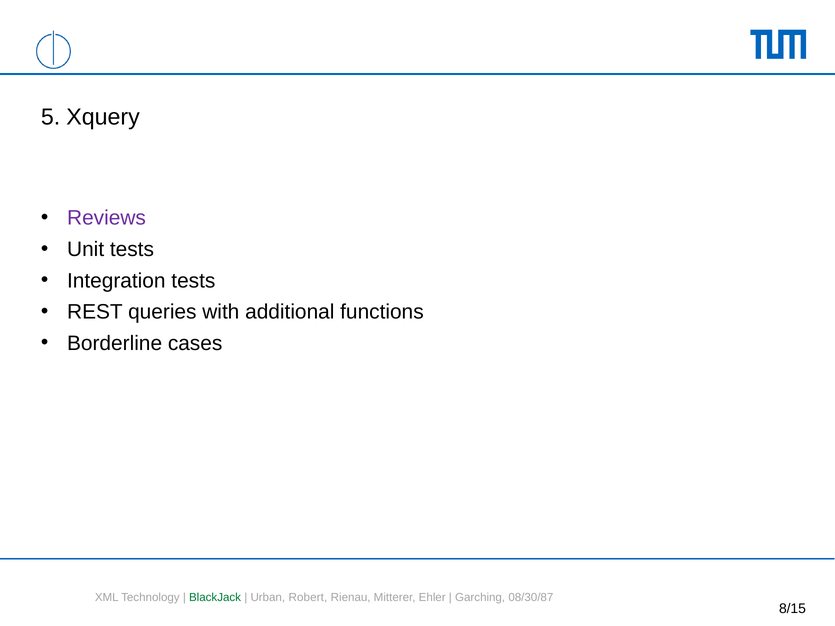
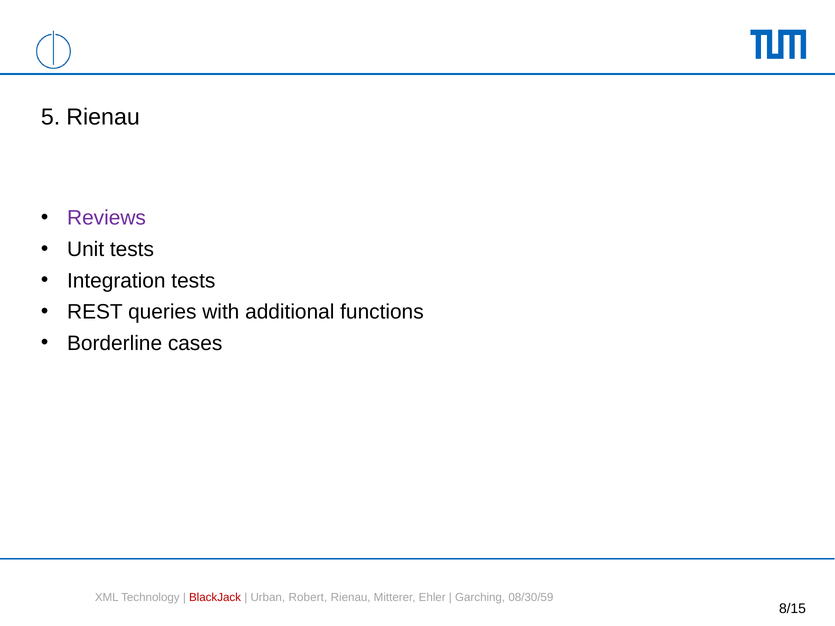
5 Xquery: Xquery -> Rienau (103, 117)
BlackJack colour: green -> red (215, 598)
08/30/87: 08/30/87 -> 08/30/59 (531, 598)
